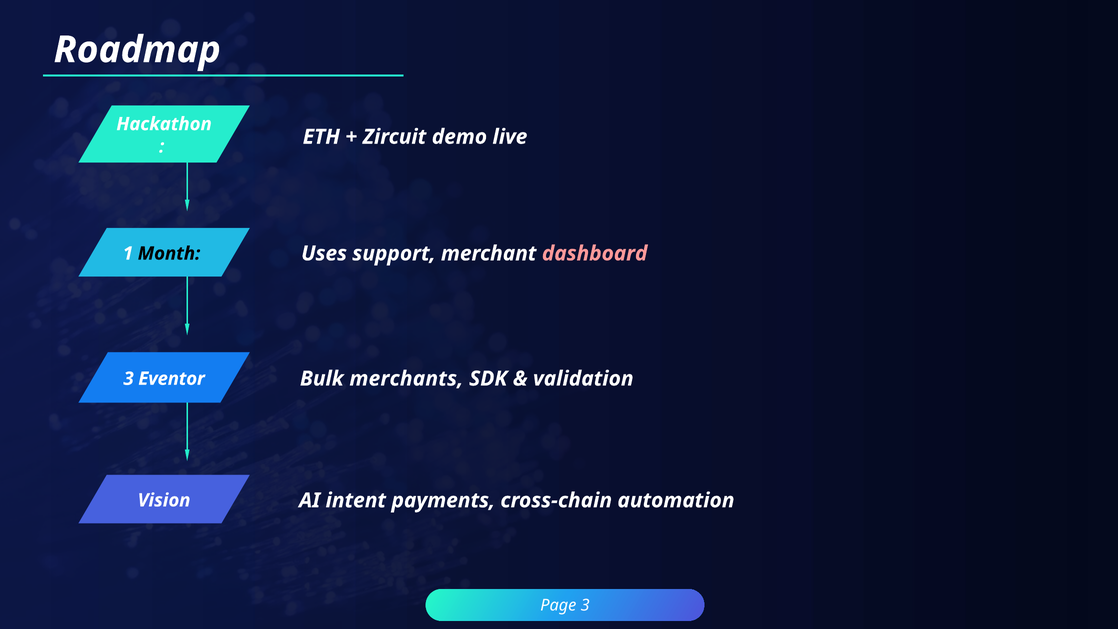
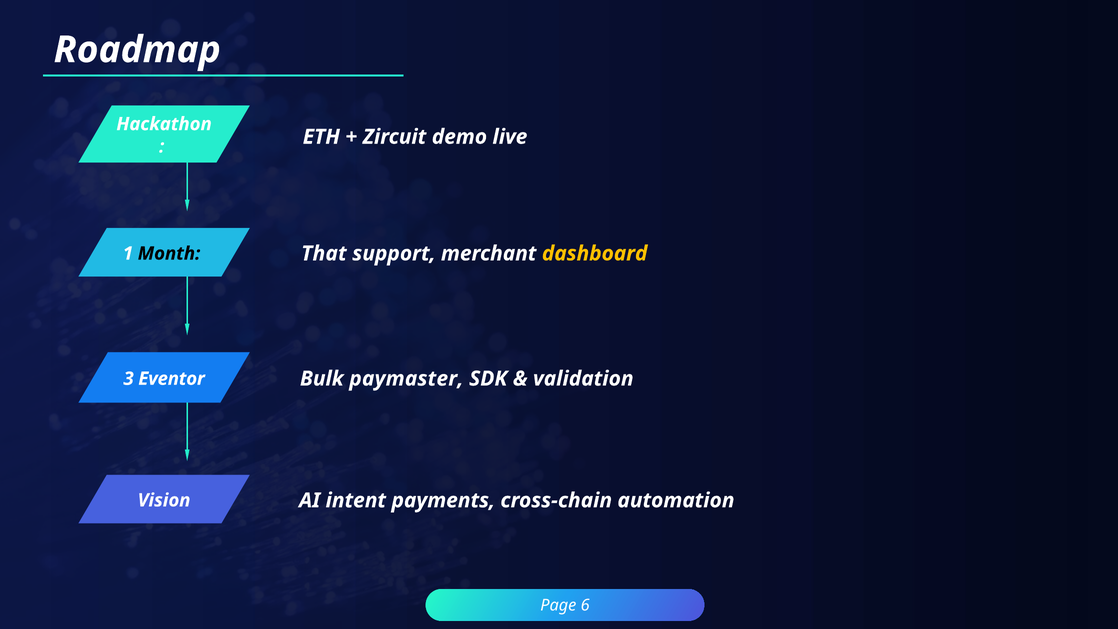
Uses: Uses -> That (324, 253)
dashboard colour: pink -> yellow (595, 253)
merchants: merchants -> paymaster (406, 379)
3: 3 -> 6 (585, 605)
